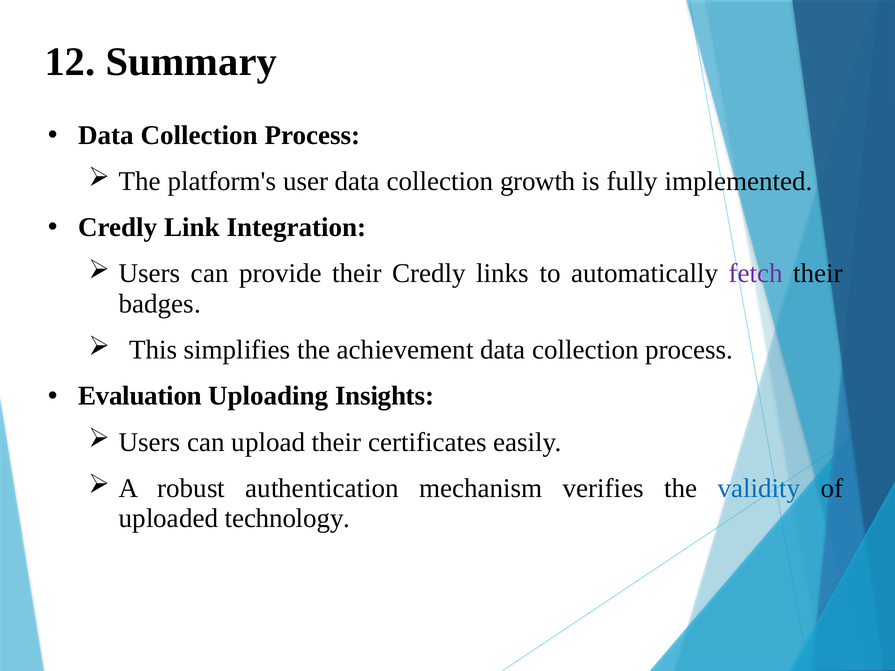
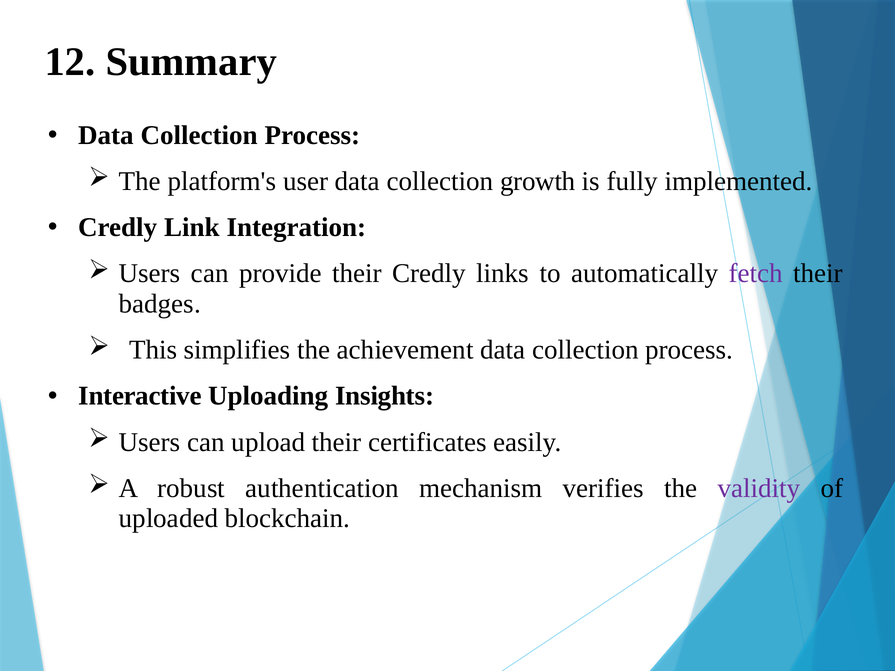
Evaluation: Evaluation -> Interactive (140, 396)
validity colour: blue -> purple (759, 488)
technology: technology -> blockchain (287, 519)
